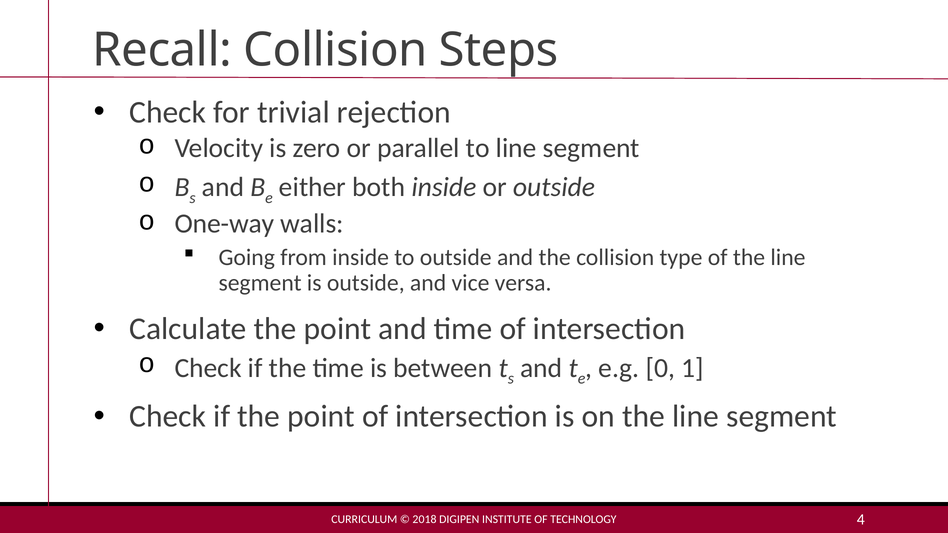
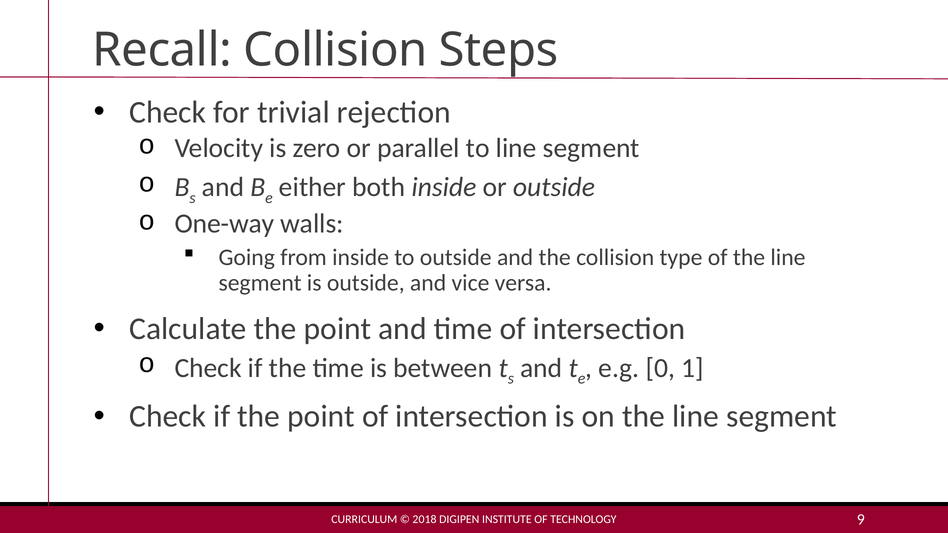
4: 4 -> 9 (861, 520)
